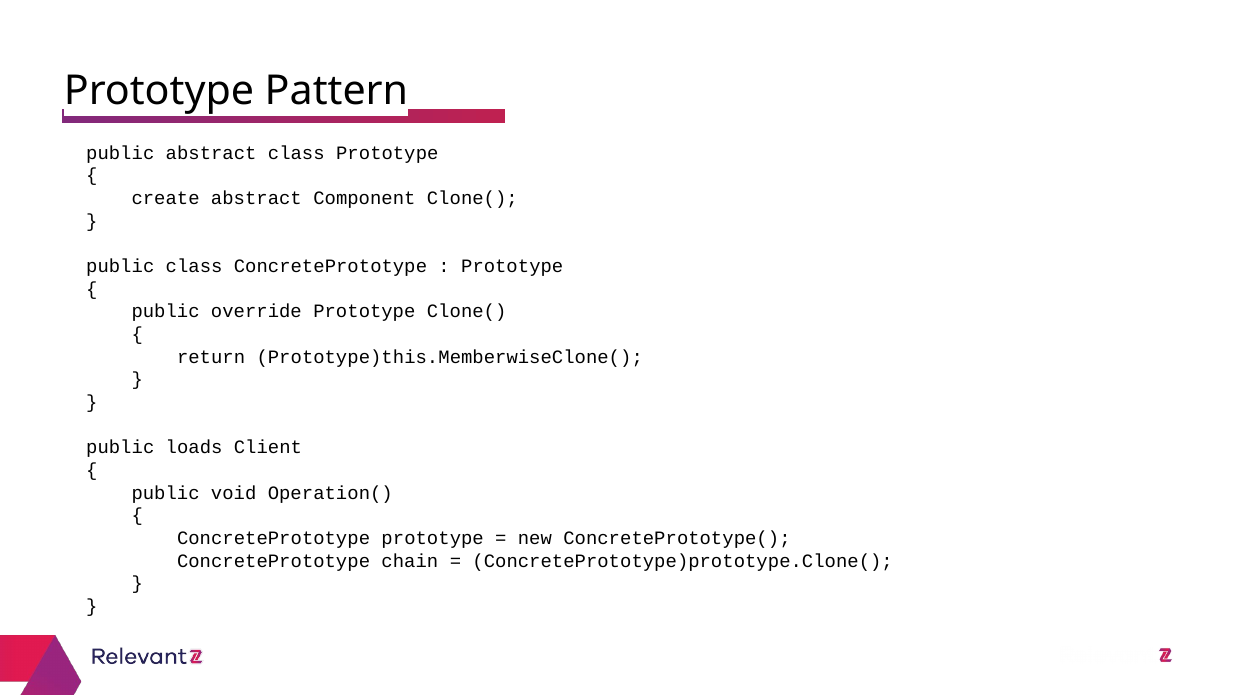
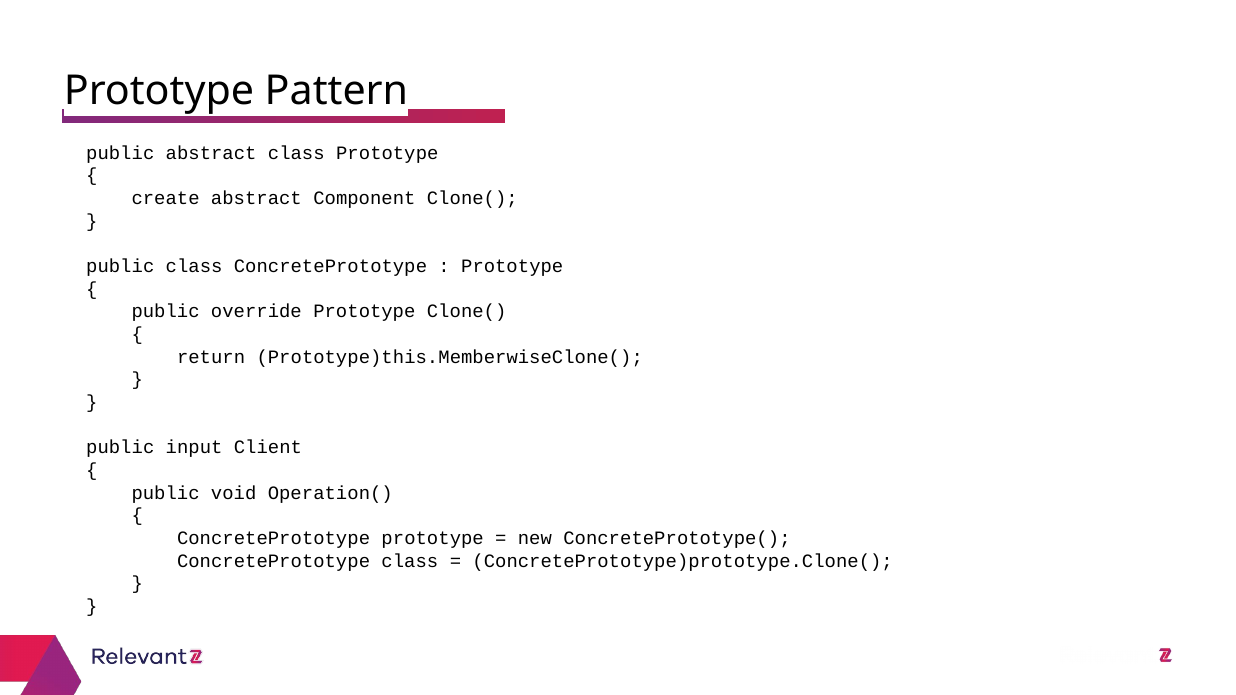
loads: loads -> input (194, 448)
ConcretePrototype chain: chain -> class (410, 561)
